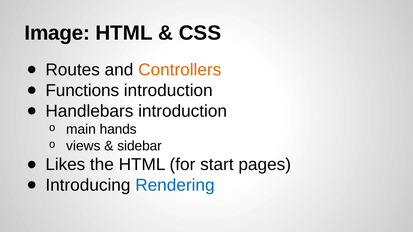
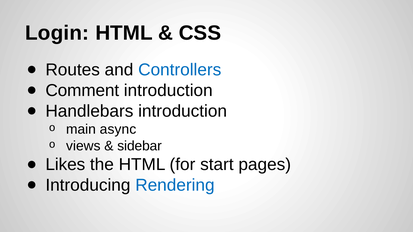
Image: Image -> Login (57, 33)
Controllers colour: orange -> blue (180, 70)
Functions: Functions -> Comment (82, 91)
hands: hands -> async (118, 130)
